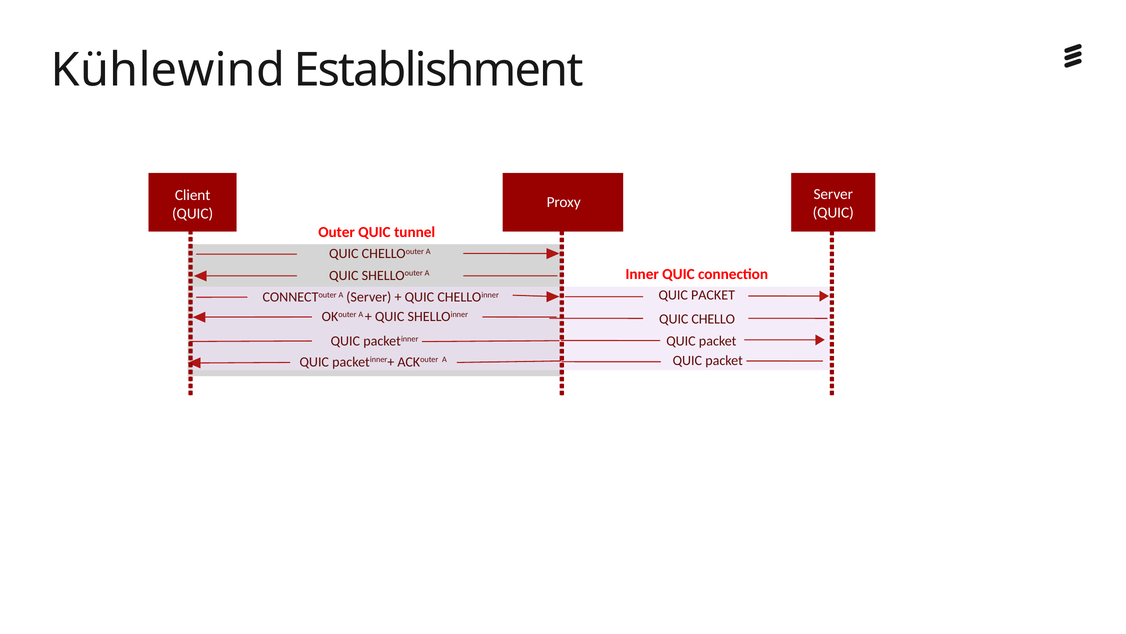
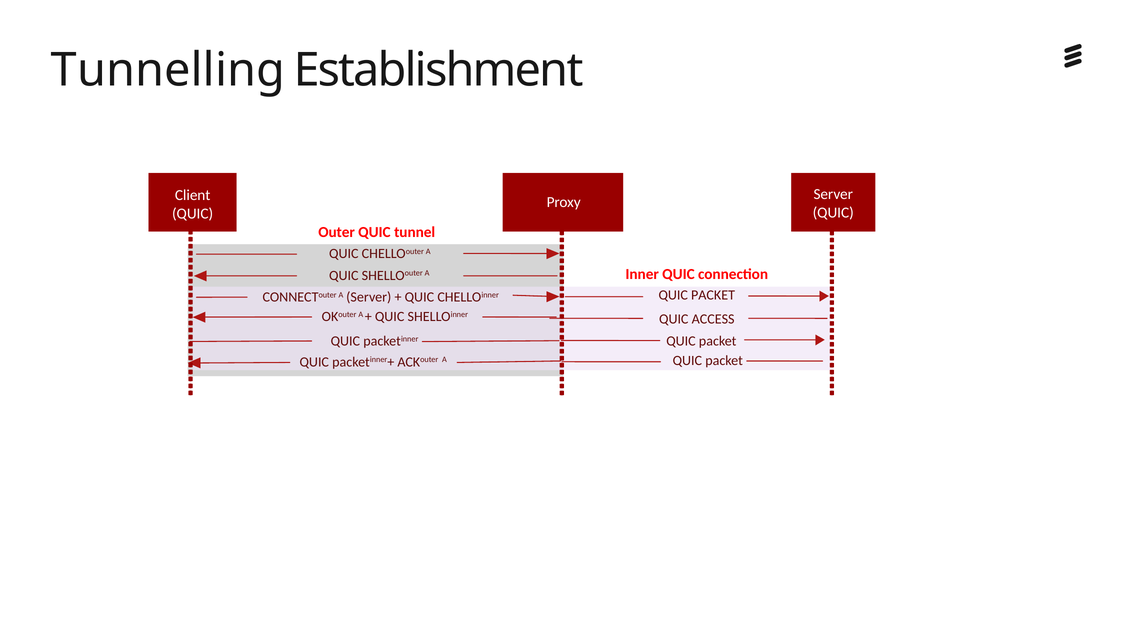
Kühlewind: Kühlewind -> Tunnelling (168, 70)
CHELLO: CHELLO -> ACCESS (713, 319)
